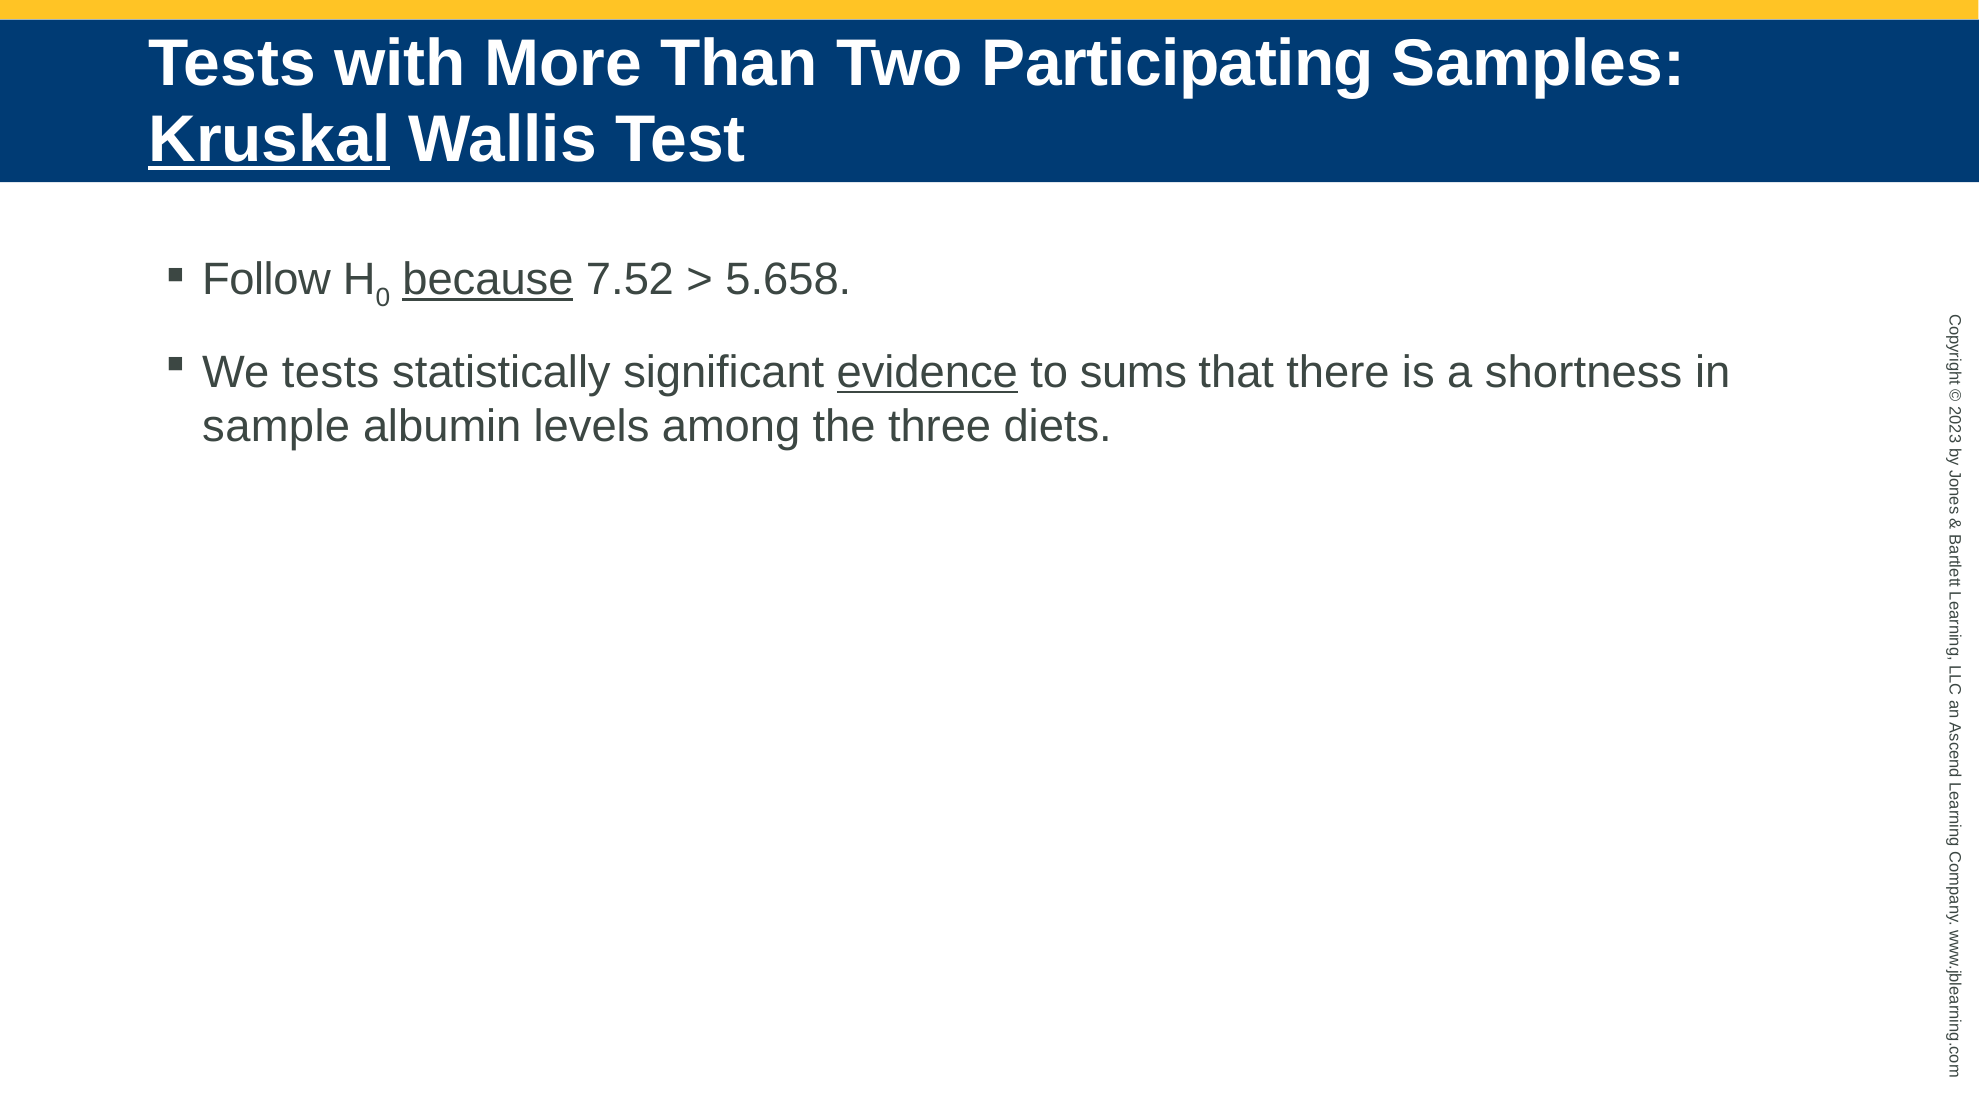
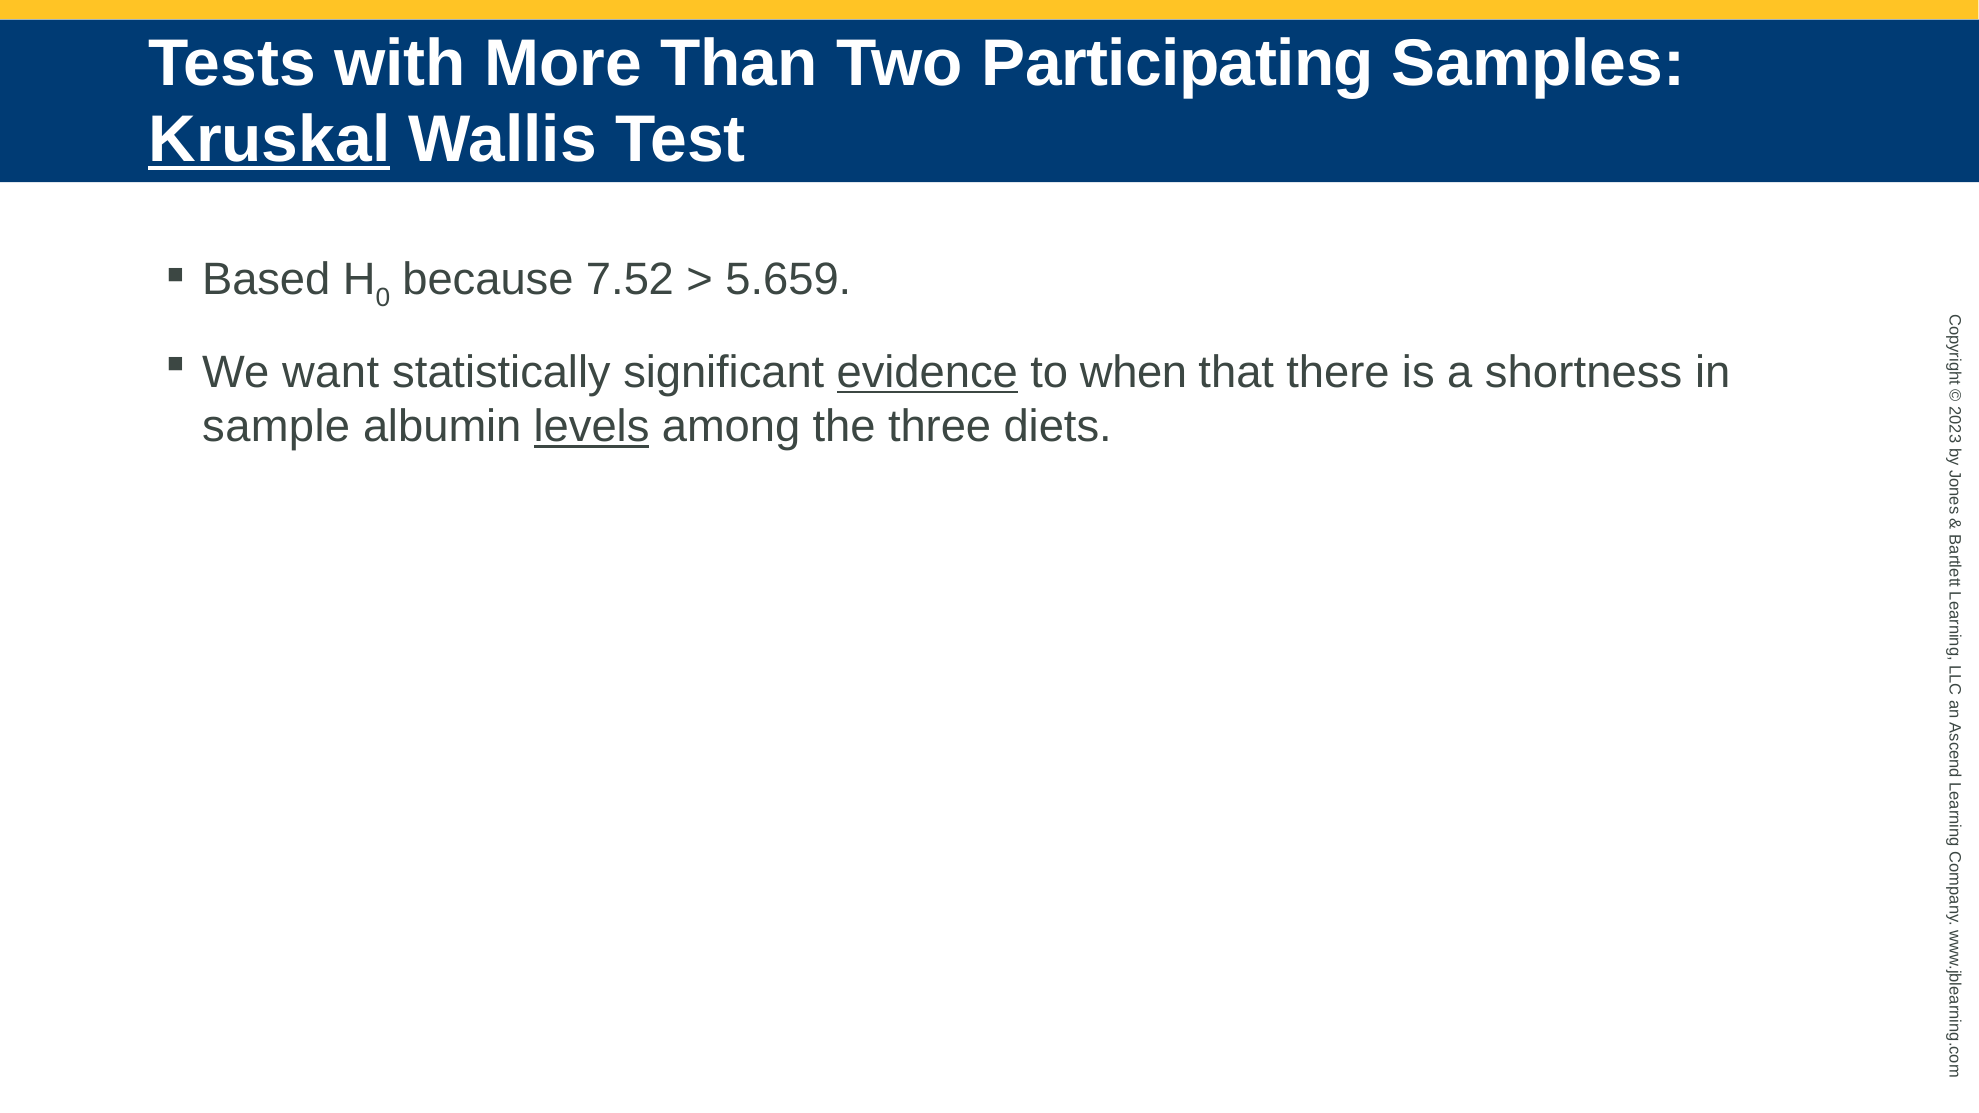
Follow: Follow -> Based (266, 280)
because underline: present -> none (488, 280)
5.658: 5.658 -> 5.659 (788, 280)
We tests: tests -> want (331, 373)
sums: sums -> when (1133, 373)
levels underline: none -> present (592, 427)
